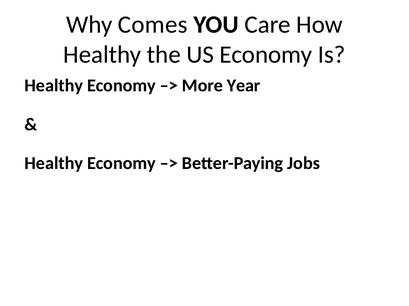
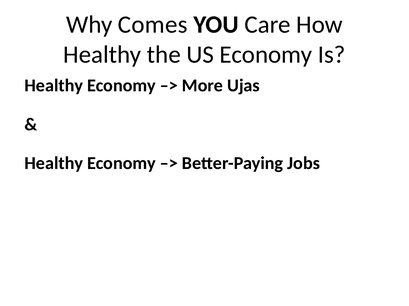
Year: Year -> Ujas (244, 86)
